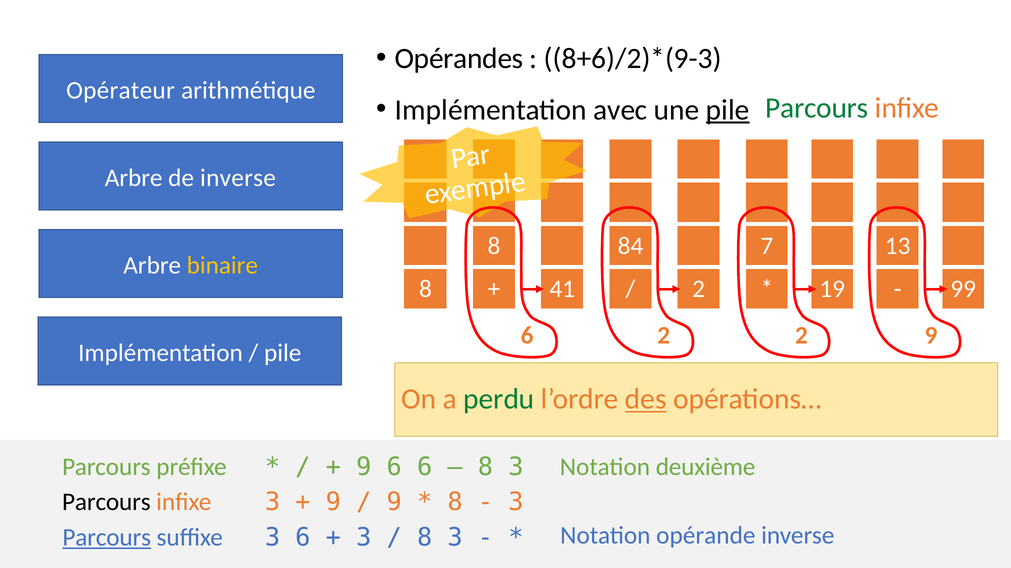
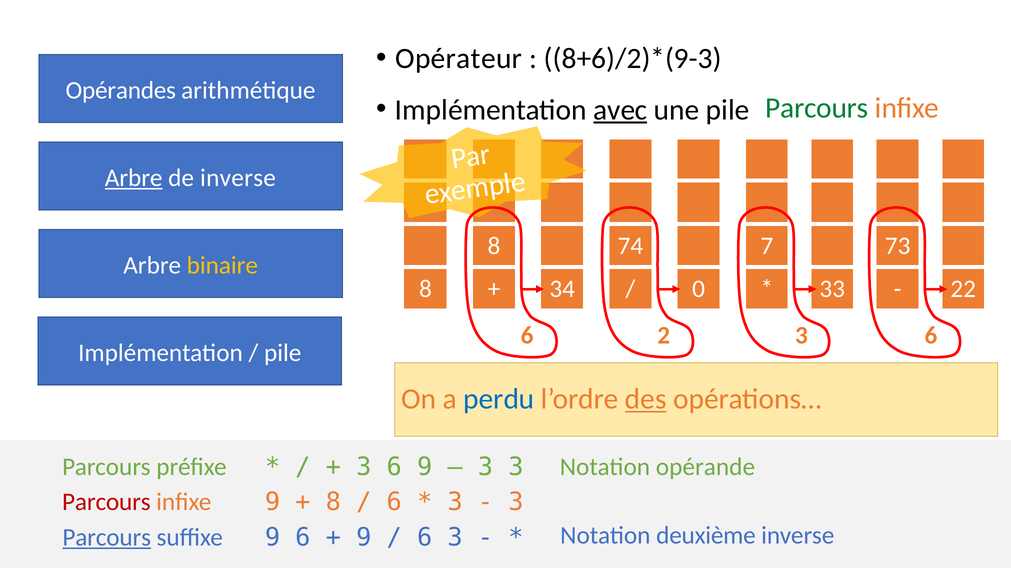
Opérandes: Opérandes -> Opérateur (459, 59)
Opérateur: Opérateur -> Opérandes (121, 90)
avec underline: none -> present (620, 110)
pile underline: present -> none (728, 110)
Arbre underline: none -> present (134, 178)
84: 84 -> 74 (630, 246)
13: 13 -> 73 (898, 246)
41: 41 -> 34 (562, 289)
2: 2 -> 0 (699, 289)
19: 19 -> 33 (832, 289)
99: 99 -> 22 (963, 289)
2: 2 -> 3 (801, 336)
2 9: 9 -> 6 (931, 336)
perdu colour: green -> blue (499, 400)
9: 9 -> 3 (364, 467)
6 6: 6 -> 9 (425, 467)
8: 8 -> 3 (485, 467)
deuxième: deuxième -> opérande (705, 467)
Parcours colour: black -> red (106, 503)
infixe 3: 3 -> 9 (273, 503)
9: 9 -> 8 (333, 503)
9: 9 -> 6 (394, 503)
8: 8 -> 3 (455, 503)
opérande: opérande -> deuxième (706, 536)
suffixe 3: 3 -> 9 (273, 538)
3: 3 -> 9 (364, 538)
8: 8 -> 6 (425, 538)
